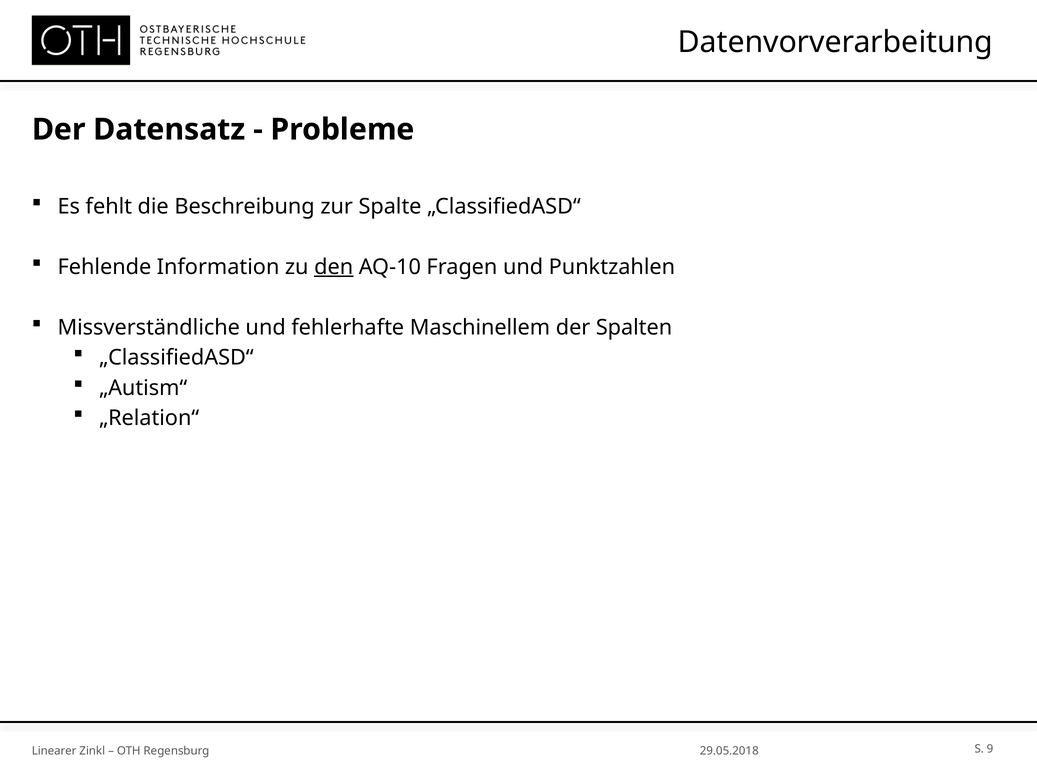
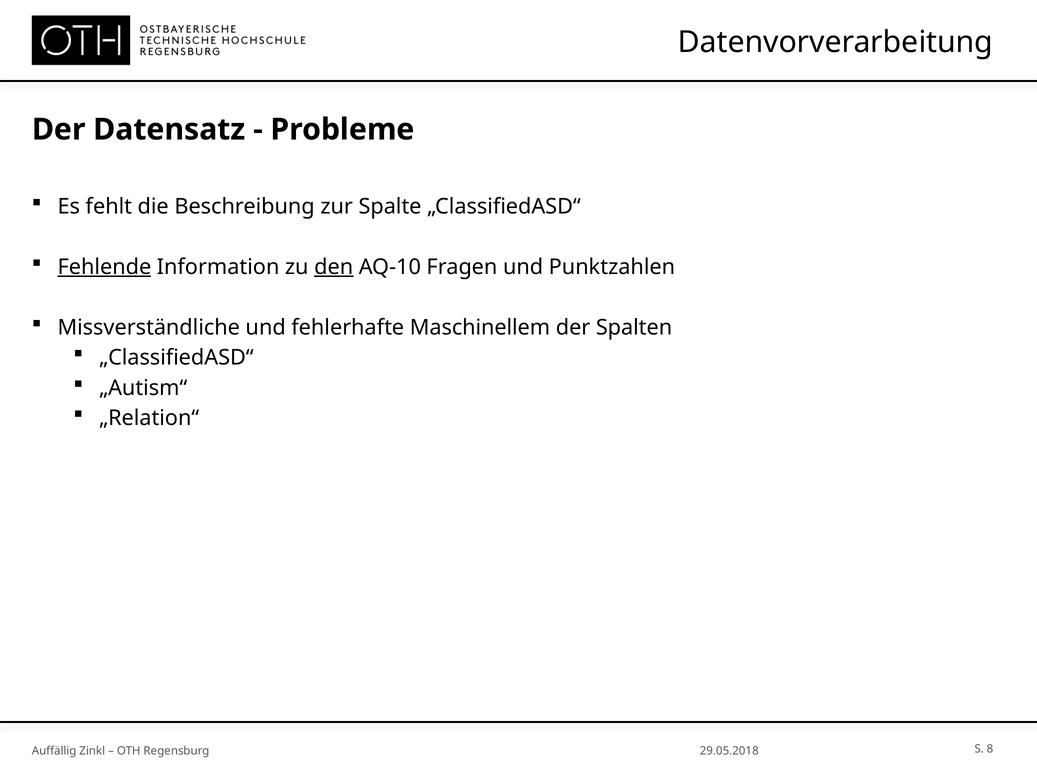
Fehlende underline: none -> present (104, 267)
Linearer: Linearer -> Auffällig (54, 751)
9: 9 -> 8 (990, 749)
